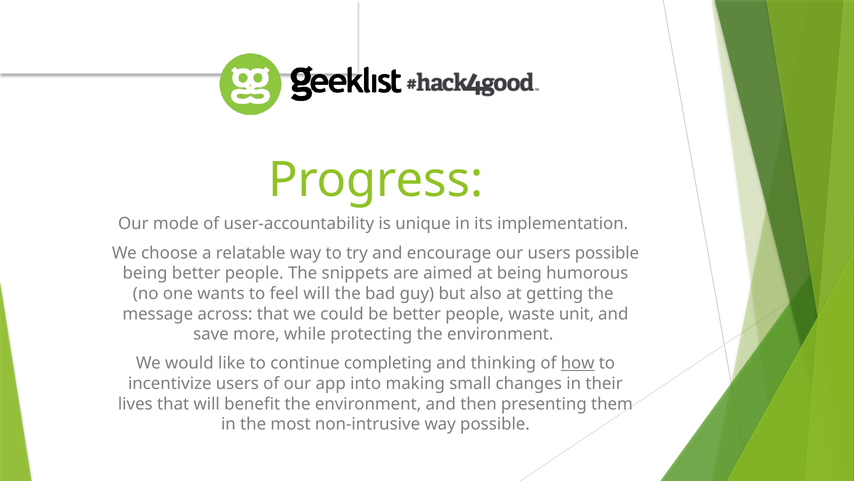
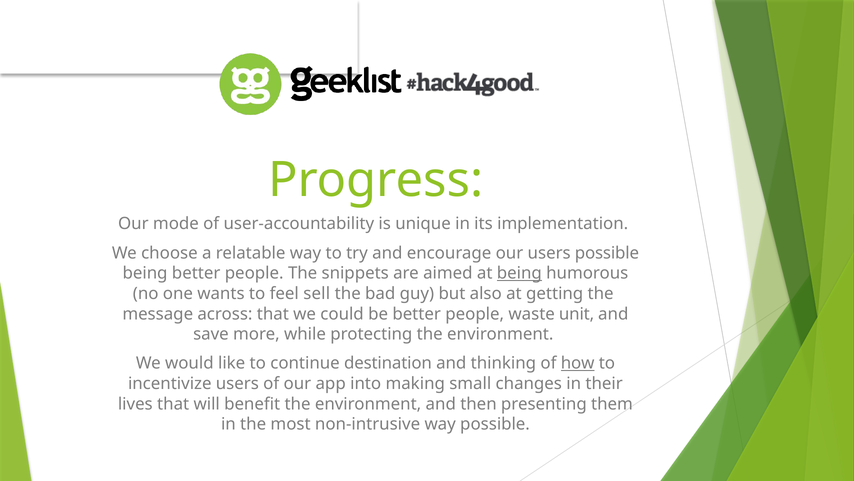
being underline: none -> present (519, 273)
feel will: will -> sell (317, 293)
completing: completing -> destination (388, 363)
